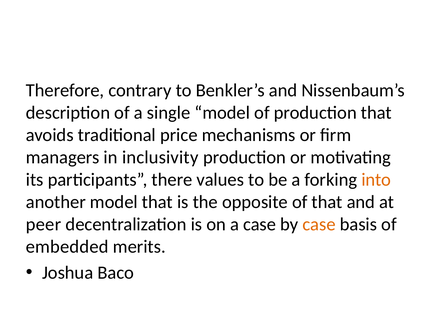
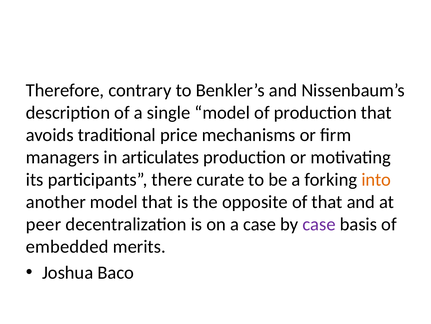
inclusivity: inclusivity -> articulates (160, 157)
values: values -> curate (220, 179)
case colour: orange -> purple (319, 224)
